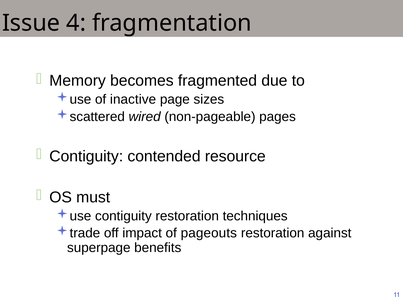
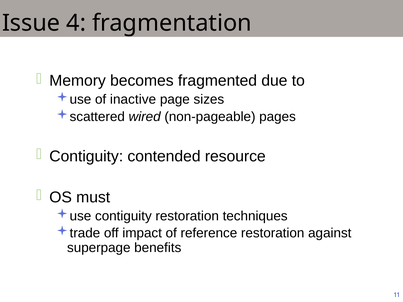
pageouts: pageouts -> reference (209, 233)
